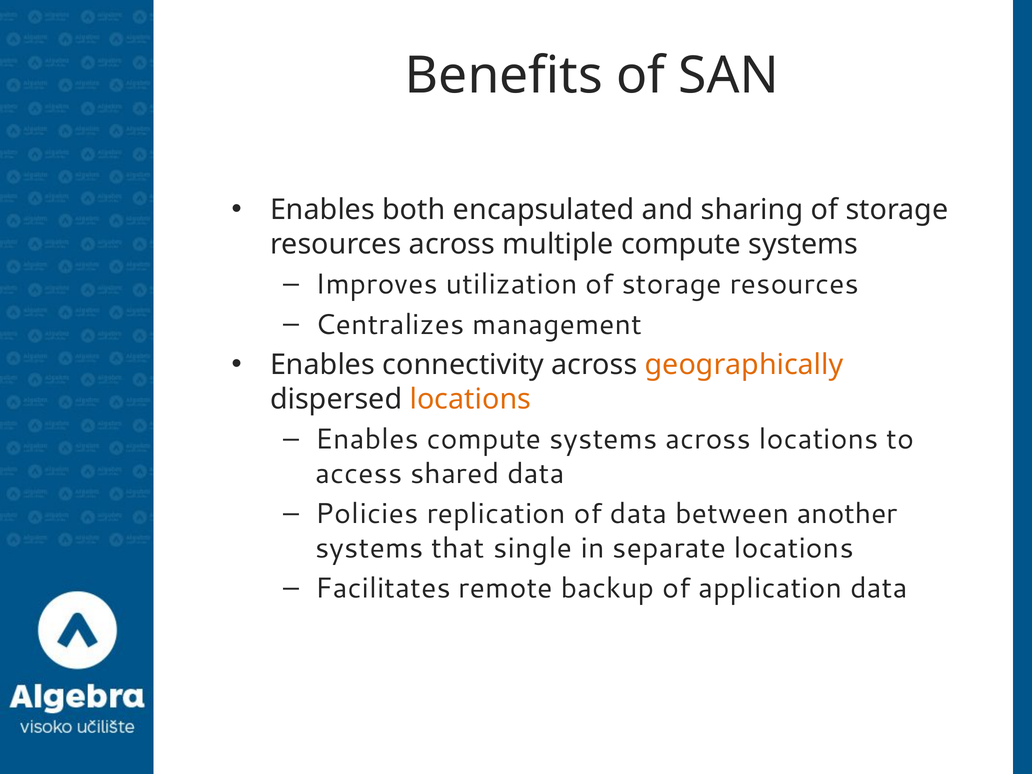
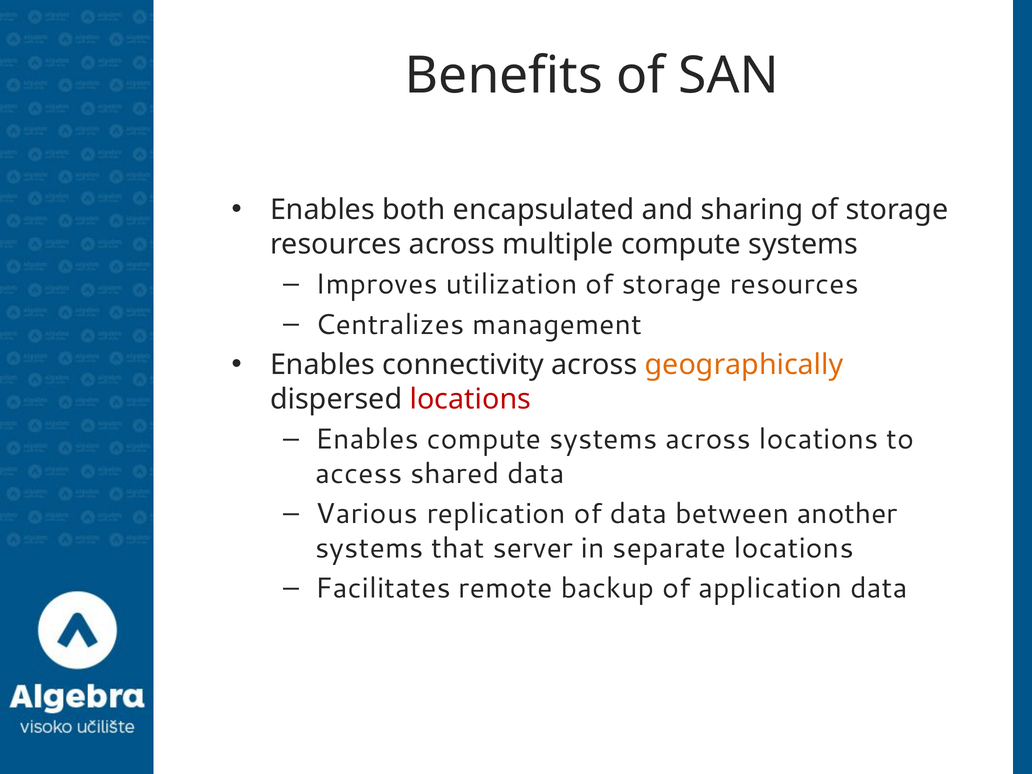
locations colour: orange -> red (470, 399)
Policies: Policies -> Various (367, 514)
single: single -> server (533, 548)
